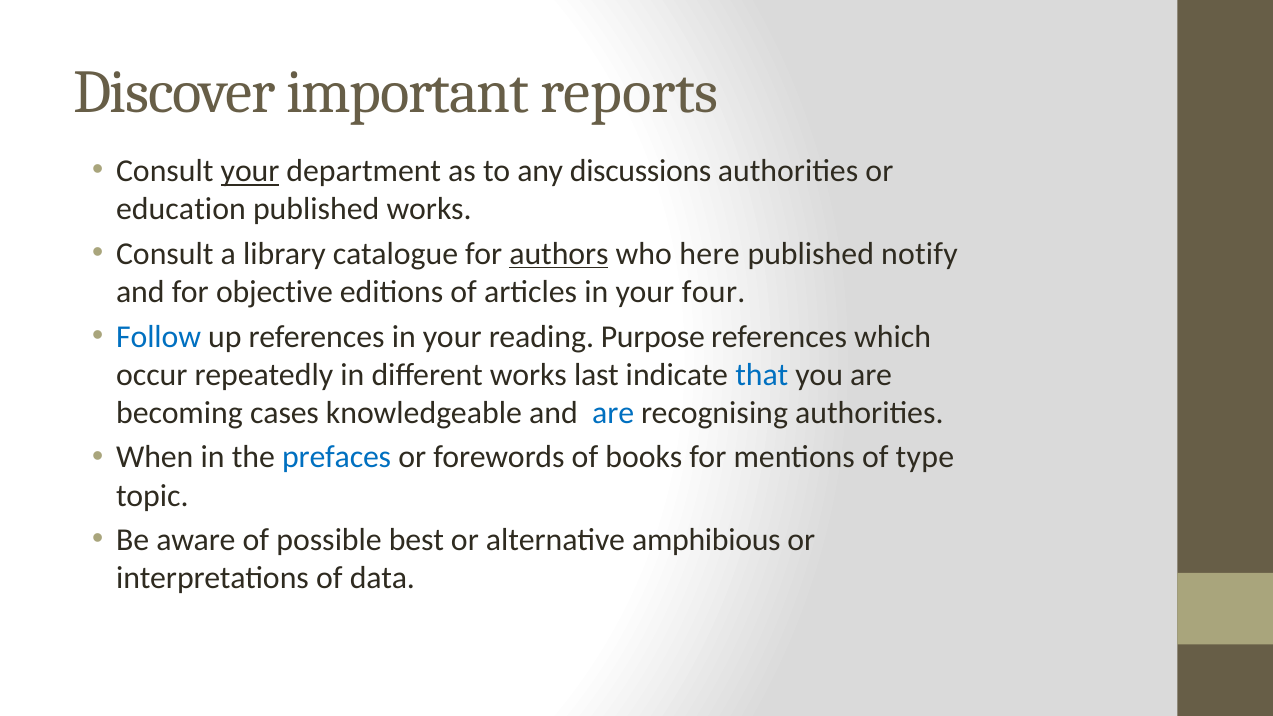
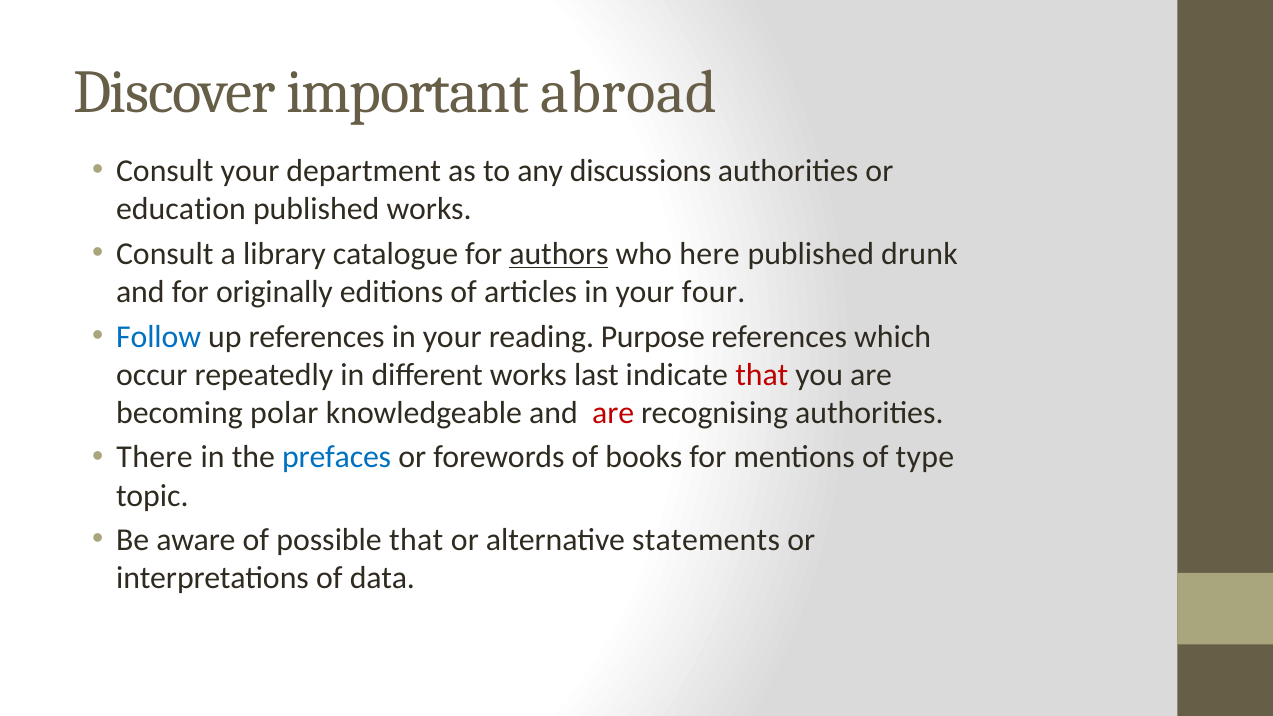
reports: reports -> abroad (629, 93)
your underline: present -> none (250, 171)
notify: notify -> drunk (919, 254)
objective: objective -> originally (274, 292)
that colour: blue -> red (762, 375)
cases: cases -> polar (284, 413)
are colour: blue -> red (613, 413)
When: When -> There (155, 458)
possible best: best -> that (416, 540)
amphibious: amphibious -> statements (706, 540)
